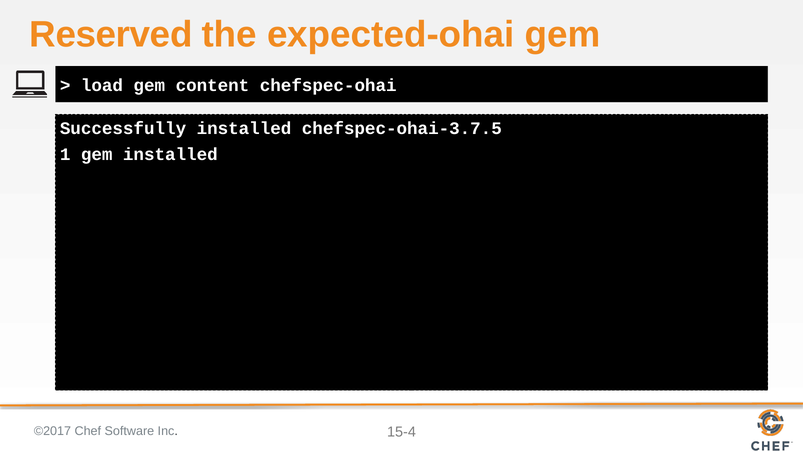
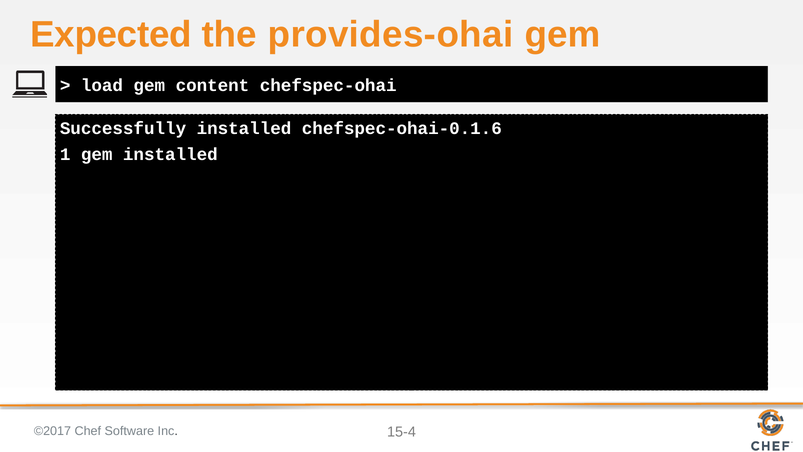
Reserved: Reserved -> Expected (111, 35)
expected-ohai: expected-ohai -> provides-ohai (391, 35)
chefspec-ohai-3.7.5: chefspec-ohai-3.7.5 -> chefspec-ohai-0.1.6 (402, 128)
